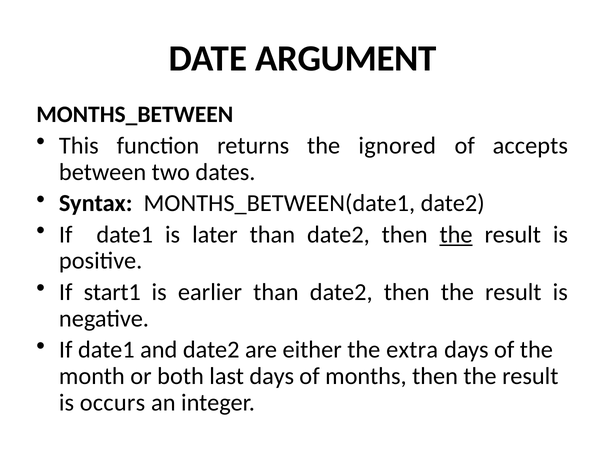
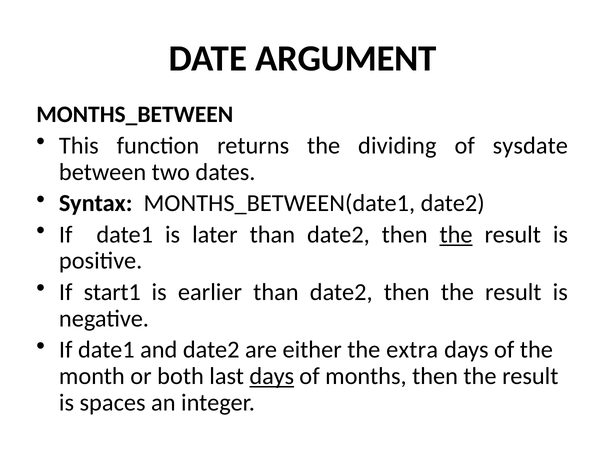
ignored: ignored -> dividing (397, 146)
accepts: accepts -> sysdate (530, 146)
days underline: none -> present (272, 376)
occurs: occurs -> spaces (113, 402)
